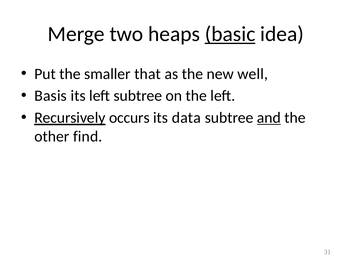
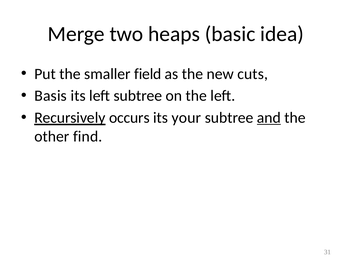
basic underline: present -> none (230, 34)
that: that -> field (148, 74)
well: well -> cuts (253, 74)
data: data -> your (186, 118)
